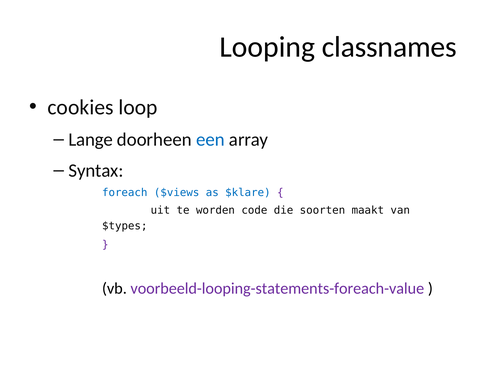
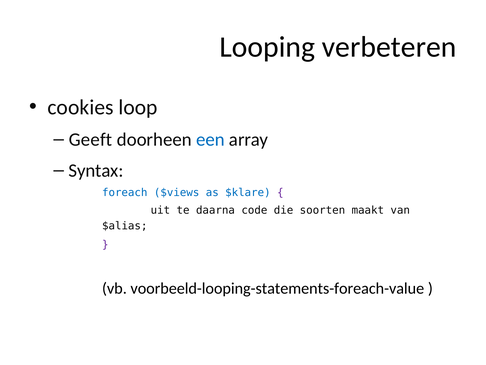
classnames: classnames -> verbeteren (389, 47)
Lange: Lange -> Geeft (91, 140)
worden: worden -> daarna (215, 210)
$types: $types -> $alias (125, 226)
voorbeeld-looping-statements-foreach-value colour: purple -> black (277, 288)
